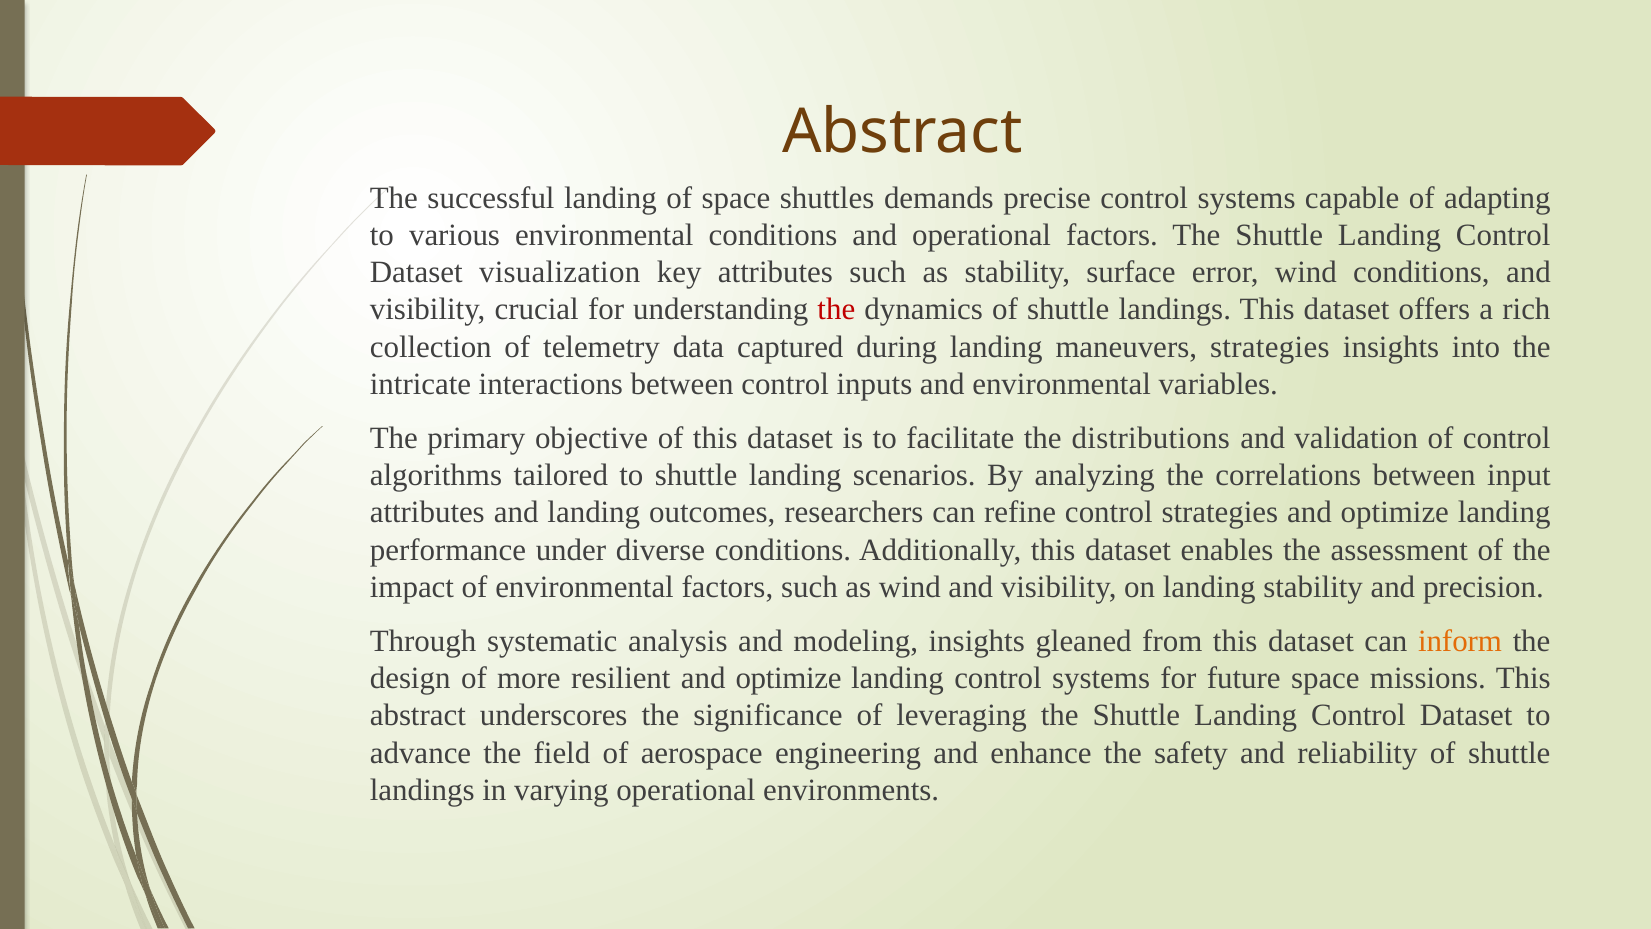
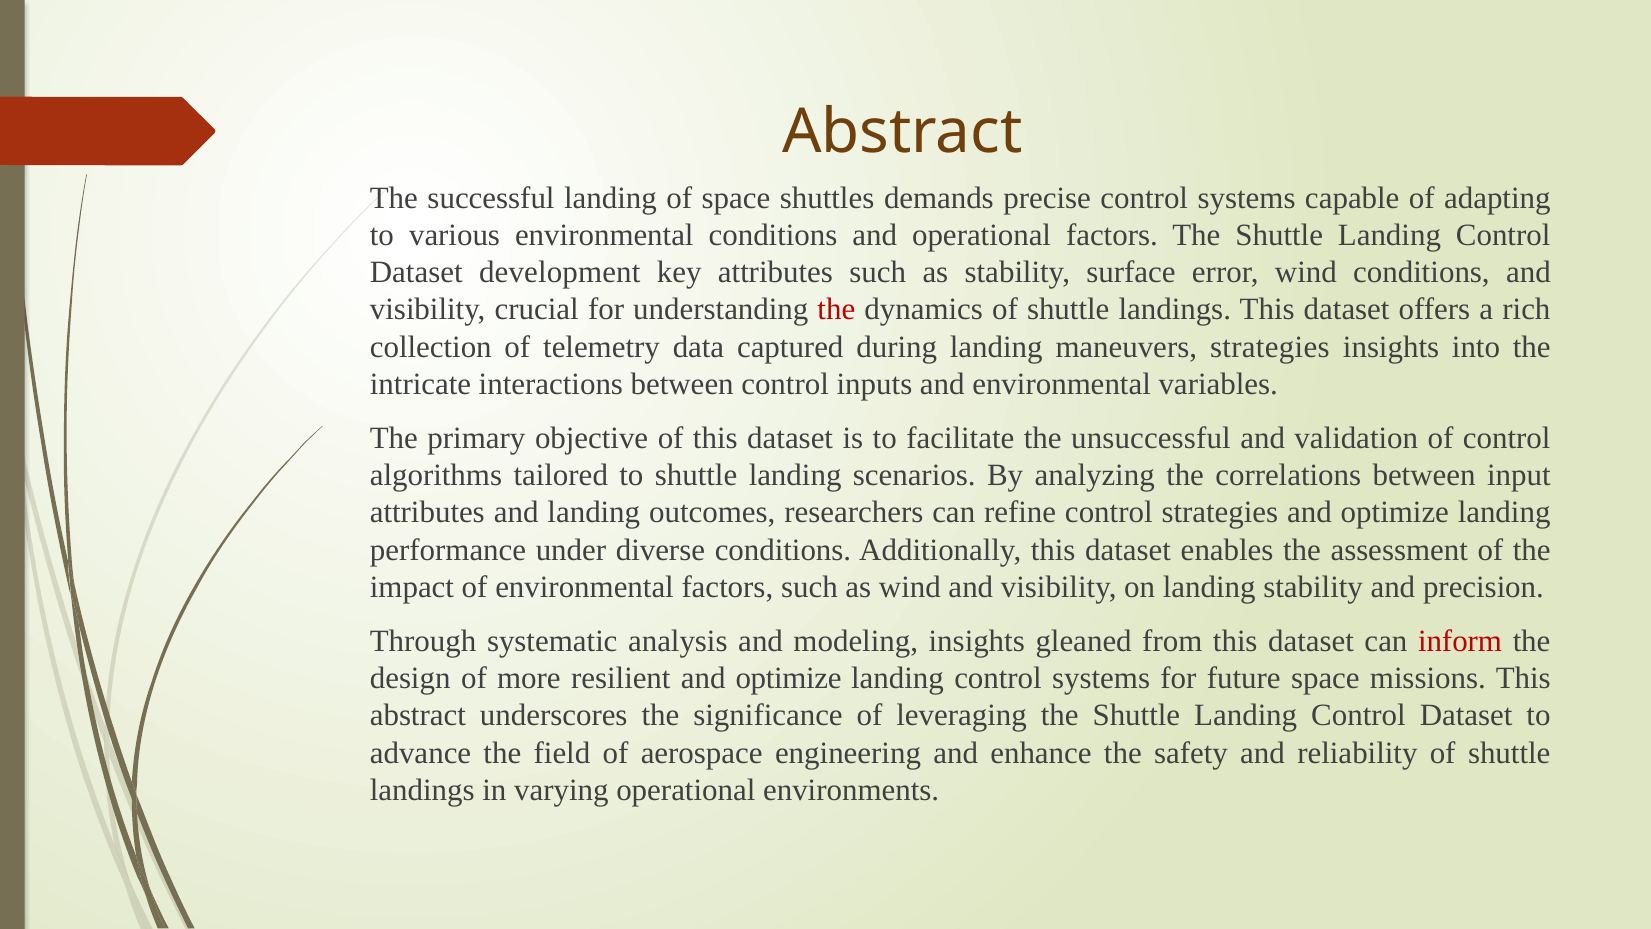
visualization: visualization -> development (560, 272)
distributions: distributions -> unsuccessful (1151, 438)
inform colour: orange -> red (1460, 641)
